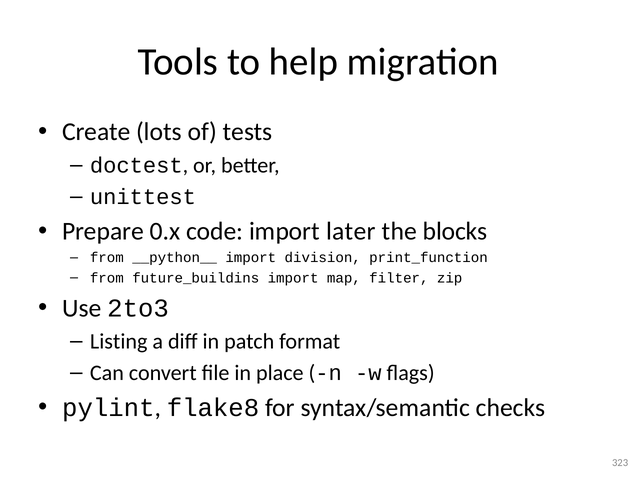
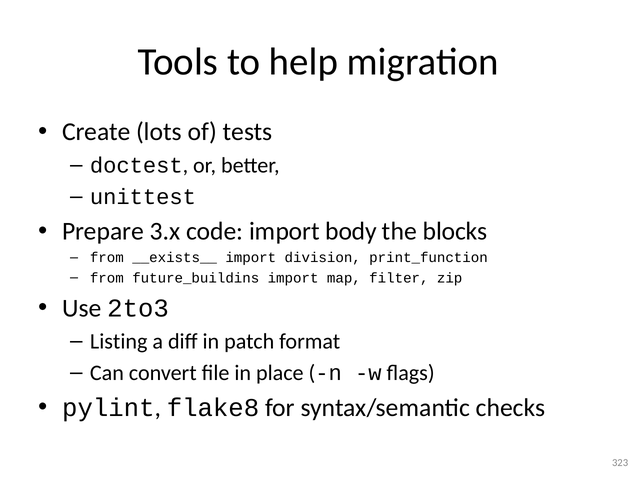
0.x: 0.x -> 3.x (165, 231)
later: later -> body (351, 231)
__python__: __python__ -> __exists__ (175, 258)
